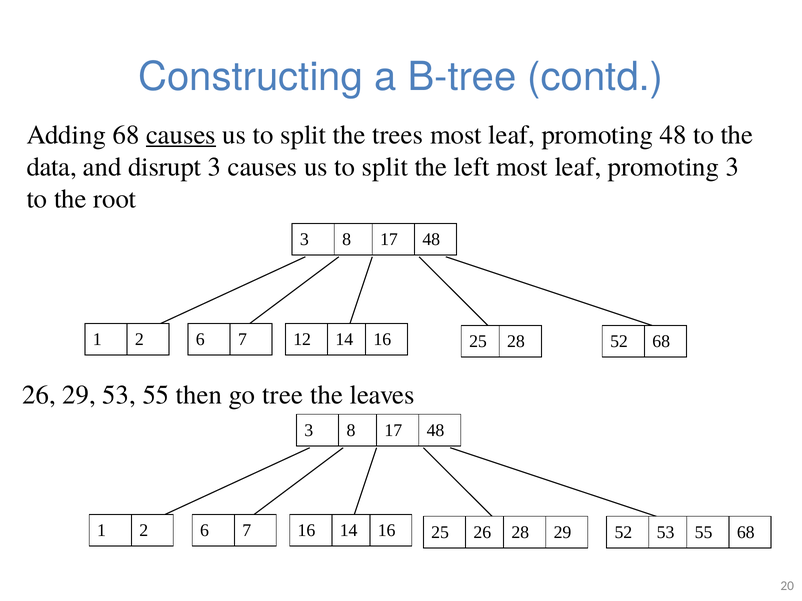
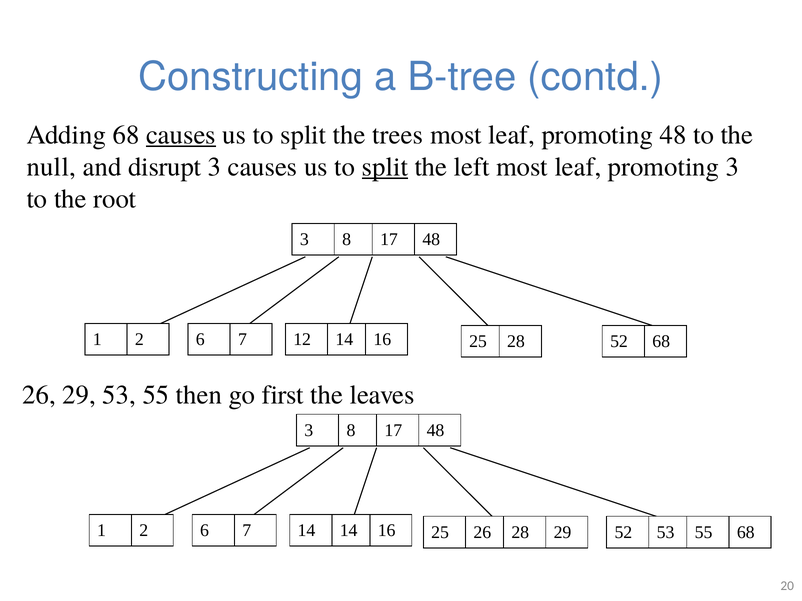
data: data -> null (51, 167)
split underline: none -> present (385, 167)
tree: tree -> first (283, 395)
7 16: 16 -> 14 (306, 531)
